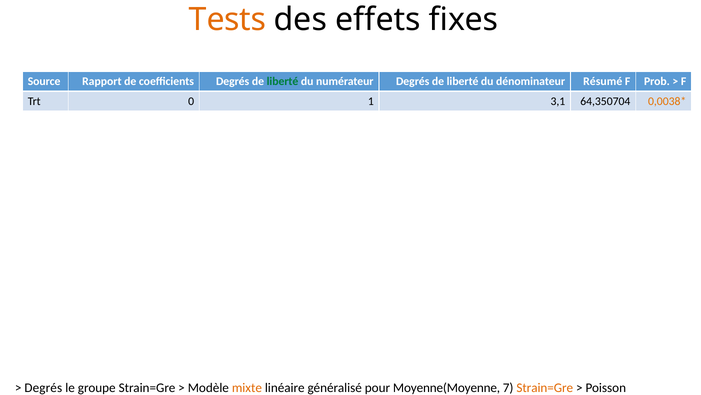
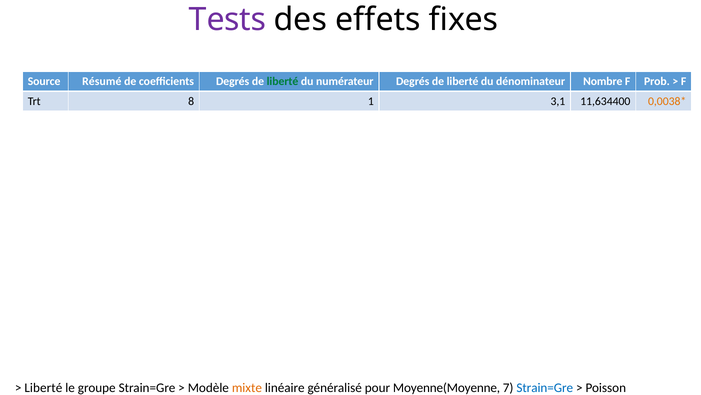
Tests colour: orange -> purple (228, 20)
Rapport: Rapport -> Résumé (102, 81)
Résumé: Résumé -> Nombre (603, 81)
0: 0 -> 8 (191, 101)
64,350704: 64,350704 -> 11,634400 (605, 101)
Degrés: Degrés -> Liberté (43, 387)
Strain=Gre colour: orange -> blue (545, 387)
